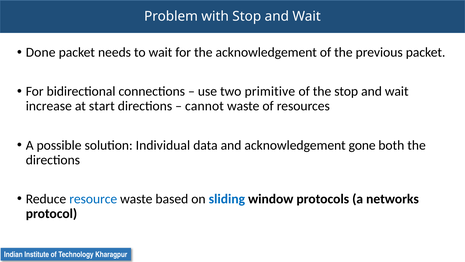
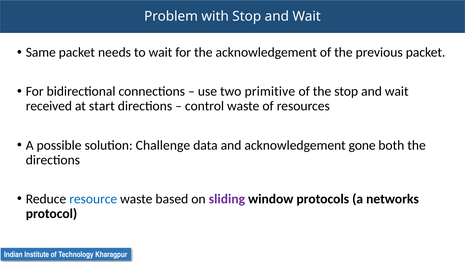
Done: Done -> Same (41, 52)
increase: increase -> received (49, 106)
cannot: cannot -> control (205, 106)
Individual: Individual -> Challenge (163, 145)
sliding colour: blue -> purple (227, 199)
